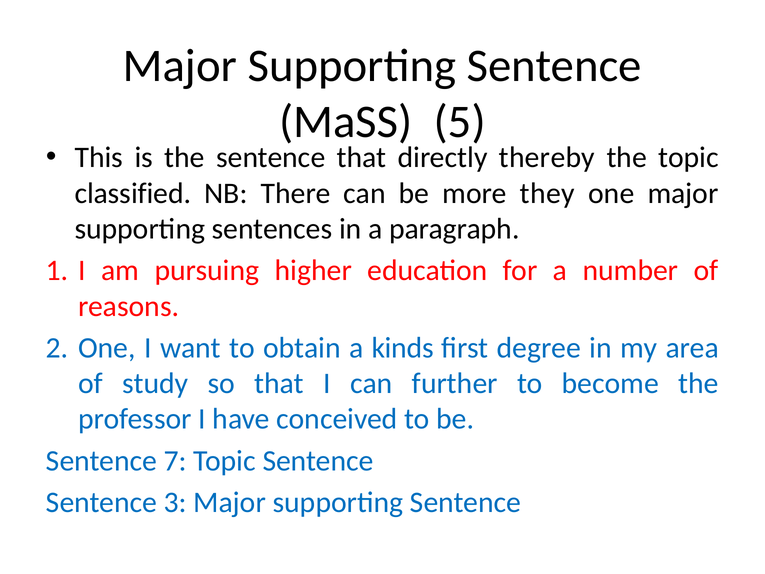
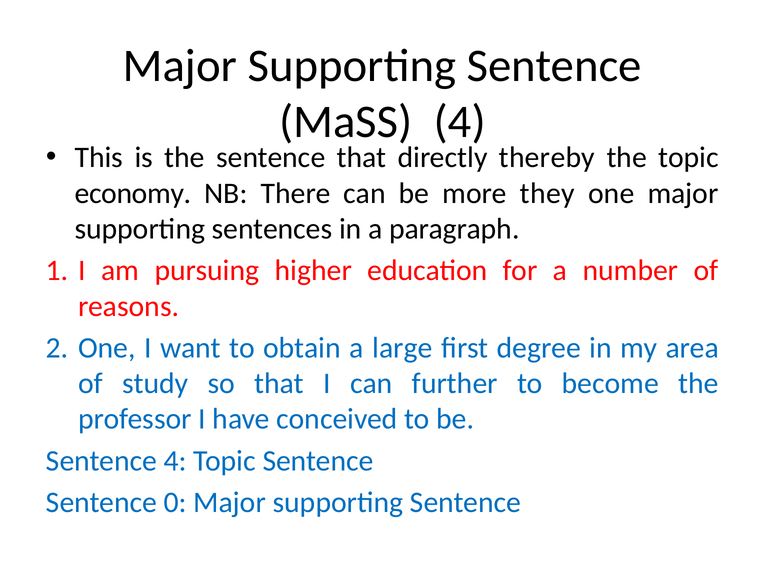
MaSS 5: 5 -> 4 (460, 122)
classified: classified -> economy (133, 193)
kinds: kinds -> large (402, 348)
Sentence 7: 7 -> 4 (175, 461)
3: 3 -> 0 (175, 502)
